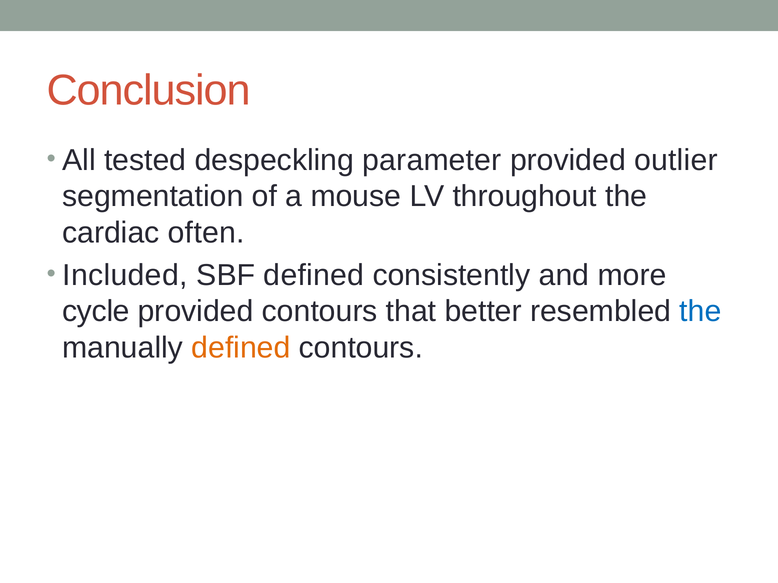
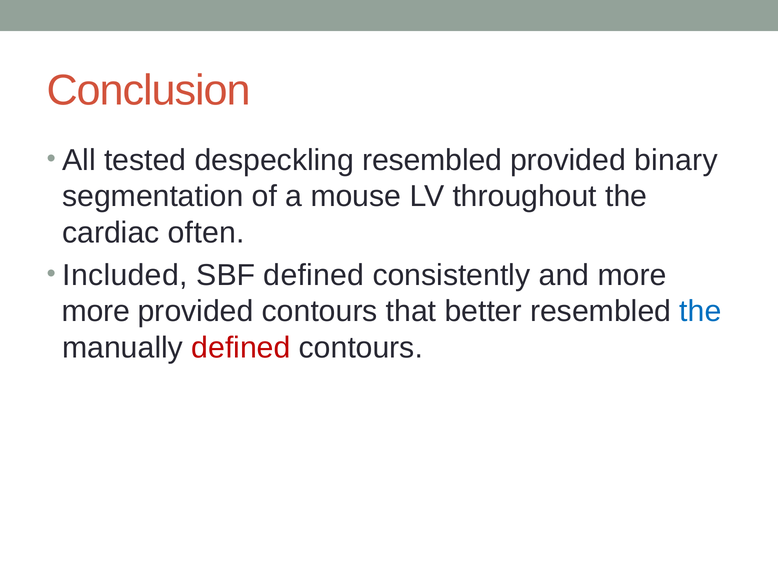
despeckling parameter: parameter -> resembled (432, 160)
outlier: outlier -> binary (676, 160)
cycle: cycle -> more (96, 312)
defined colour: orange -> red (241, 348)
